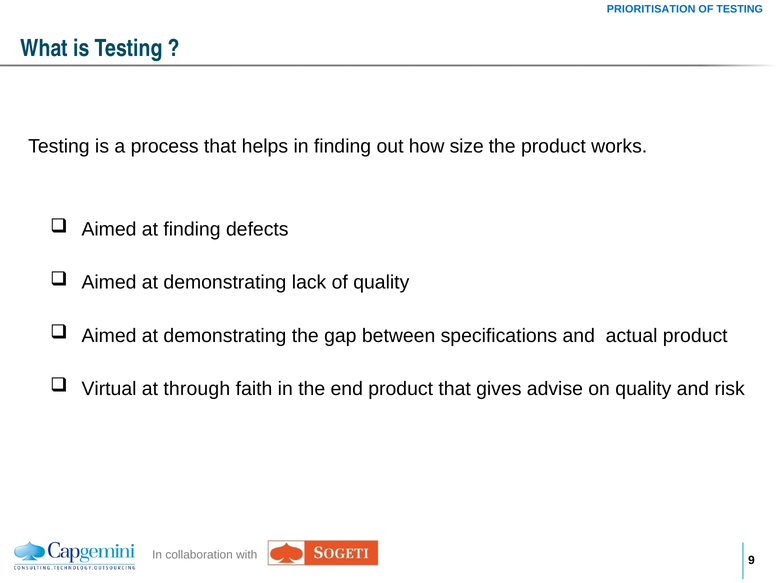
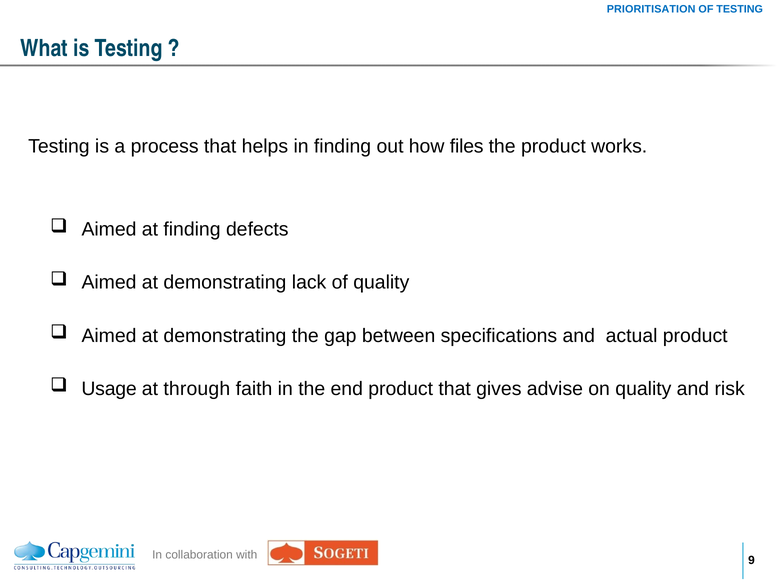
size: size -> files (467, 146)
Virtual: Virtual -> Usage (109, 389)
